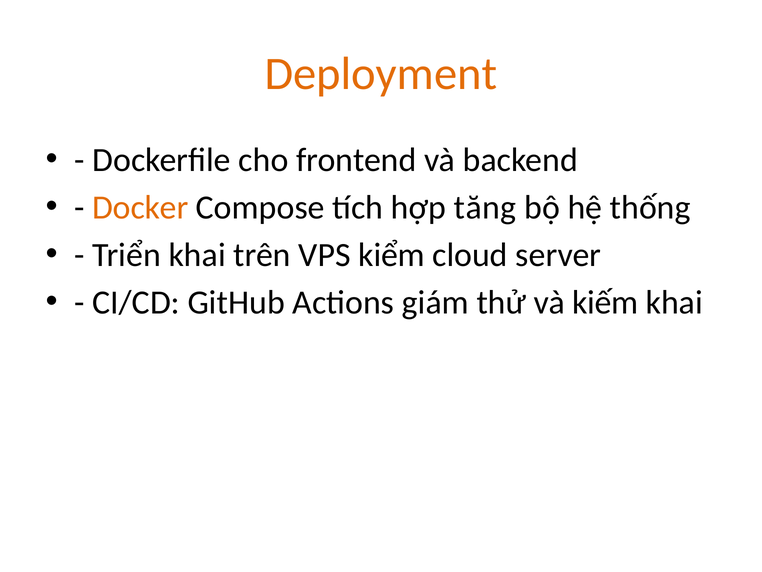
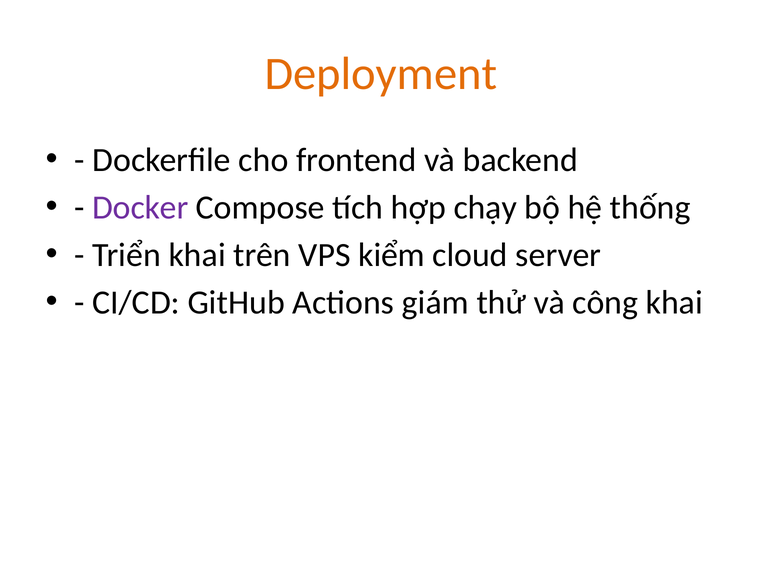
Docker colour: orange -> purple (140, 207)
tăng: tăng -> chạy (485, 207)
kiếm: kiếm -> công (605, 302)
